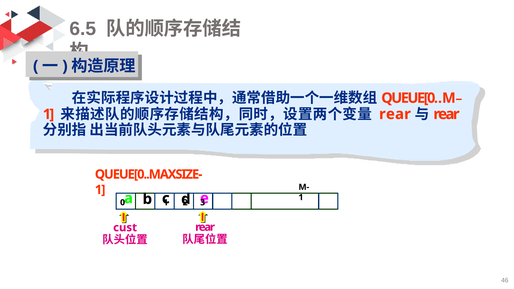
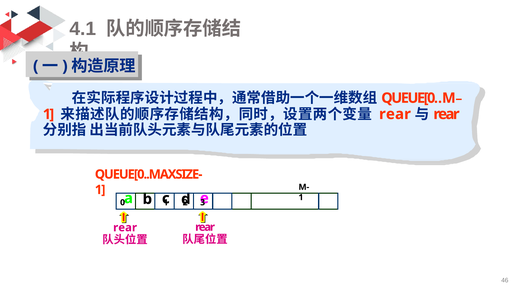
6.5: 6.5 -> 4.1 (83, 29)
cust: cust -> rear (125, 228)
